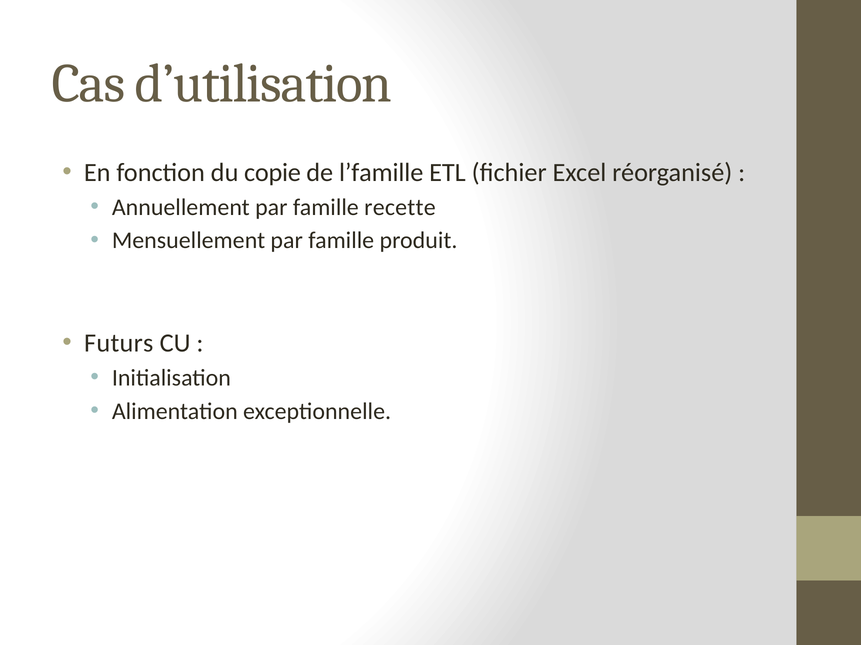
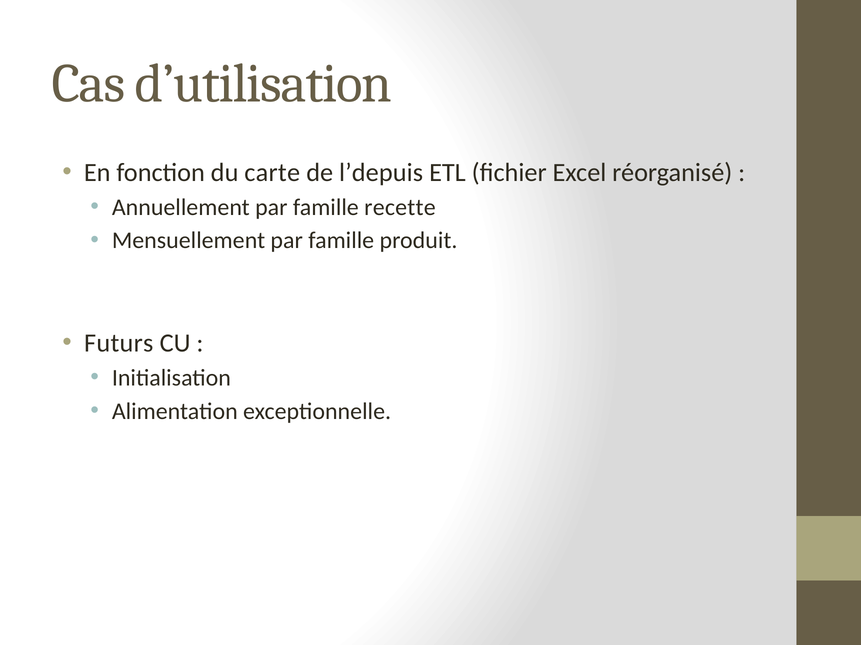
copie: copie -> carte (272, 173)
l’famille: l’famille -> l’depuis (381, 173)
